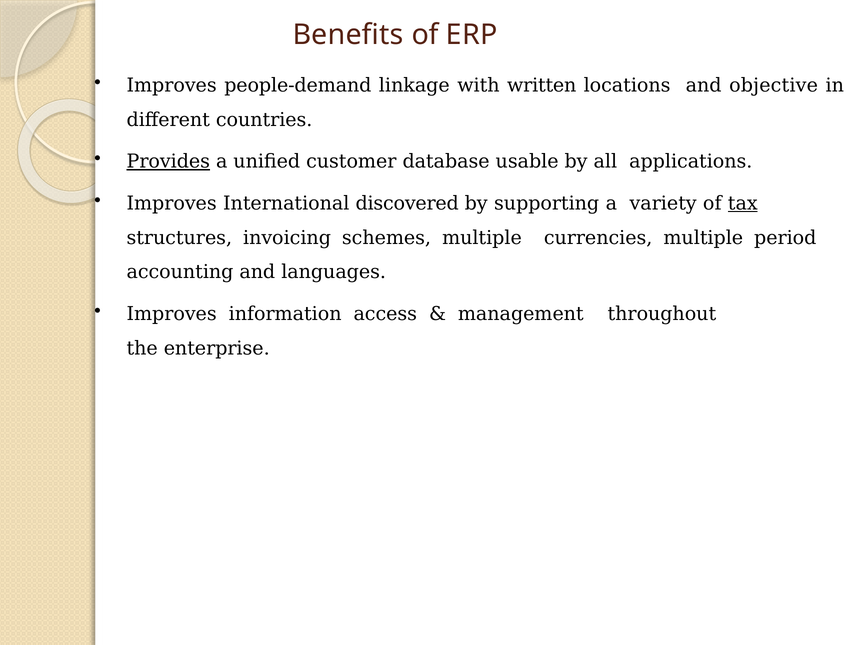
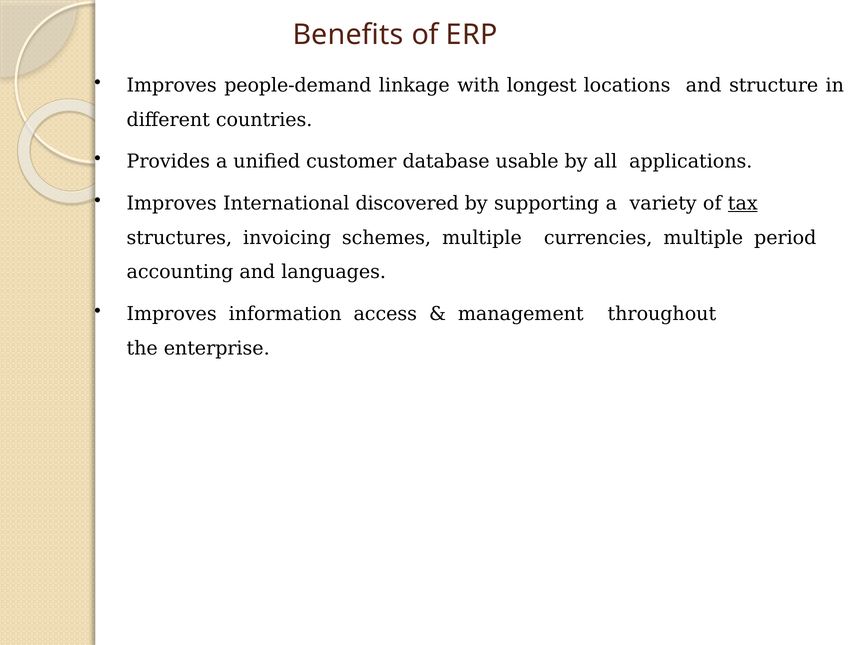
written: written -> longest (542, 85)
objective: objective -> structure (774, 85)
Provides underline: present -> none (168, 162)
